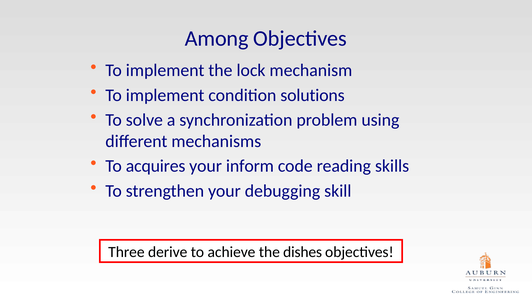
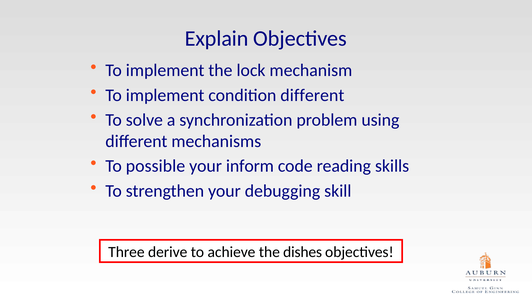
Among: Among -> Explain (217, 38)
condition solutions: solutions -> different (312, 95)
acquires: acquires -> possible (155, 166)
